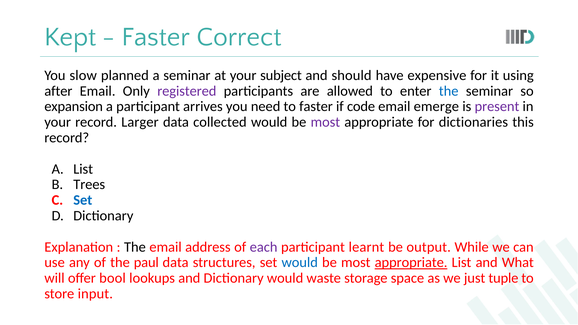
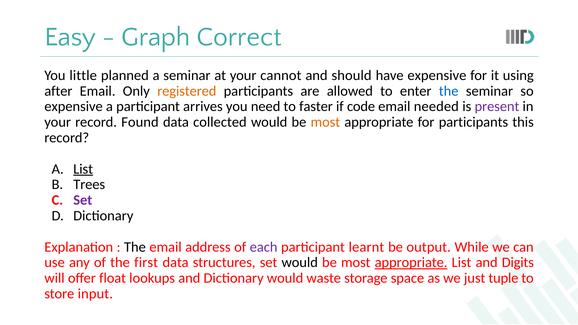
Kept: Kept -> Easy (70, 37)
Faster: Faster -> Graph (156, 37)
slow: slow -> little (83, 75)
subject: subject -> cannot (281, 75)
registered colour: purple -> orange (187, 91)
expansion: expansion -> expensive (74, 107)
emerge: emerge -> needed (436, 107)
Larger: Larger -> Found (140, 122)
most colour: purple -> orange (325, 122)
for dictionaries: dictionaries -> participants (473, 122)
List underline: none -> present (83, 169)
Set colour: blue -> purple (83, 200)
paul: paul -> first (146, 263)
would colour: blue -> black (300, 263)
What: What -> Digits (518, 263)
bool: bool -> float (113, 278)
